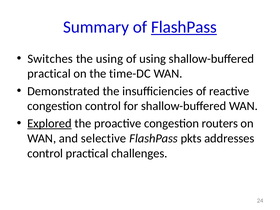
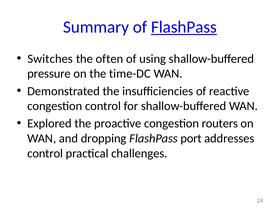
the using: using -> often (110, 59)
practical: practical -> pressure (49, 74)
Explored underline: present -> none (49, 123)
selective: selective -> dropping (104, 138)
pkts: pkts -> port (191, 138)
